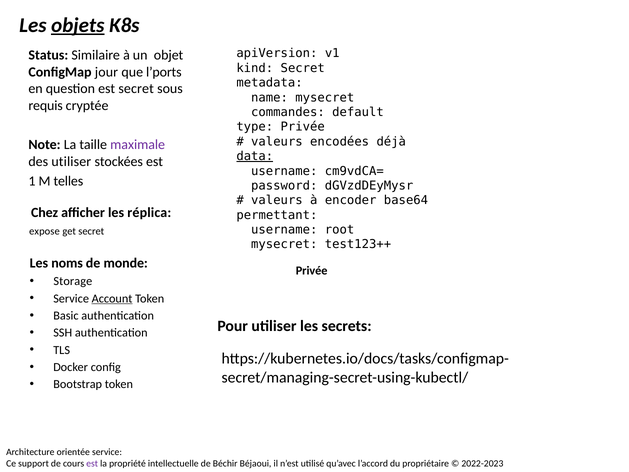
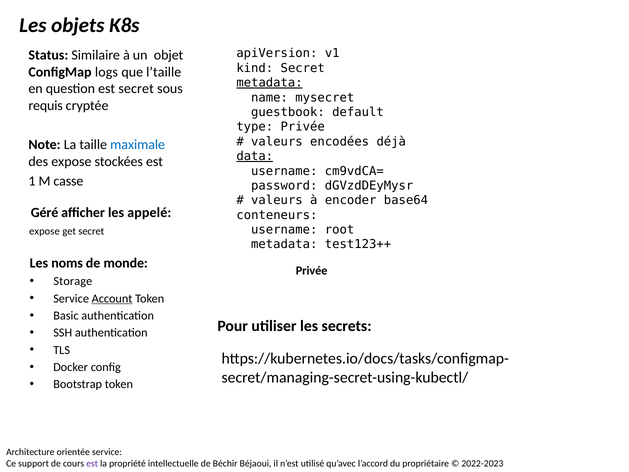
objets underline: present -> none (78, 25)
jour: jour -> logs (106, 72)
l’ports: l’ports -> l’taille (164, 72)
metadata underline: none -> present (270, 83)
commandes: commandes -> guestbook (288, 112)
maximale colour: purple -> blue (138, 145)
des utiliser: utiliser -> expose (71, 161)
telles: telles -> casse (68, 181)
Chez: Chez -> Géré (45, 212)
réplica: réplica -> appelé (149, 212)
permettant: permettant -> conteneurs (277, 215)
mysecret: mysecret -> metadata (284, 244)
